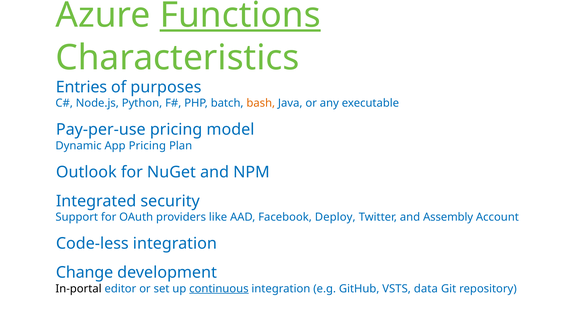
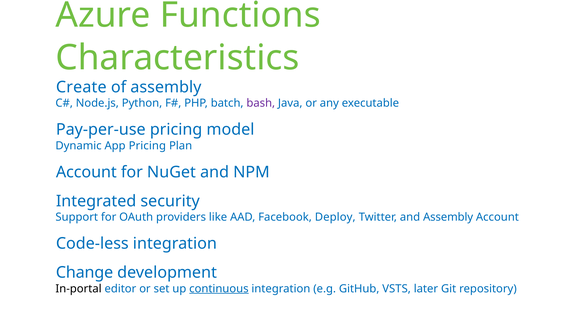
Functions underline: present -> none (240, 15)
Entries: Entries -> Create (81, 87)
of purposes: purposes -> assembly (166, 87)
bash colour: orange -> purple (261, 103)
Outlook: Outlook -> Account (86, 172)
data: data -> later (426, 288)
